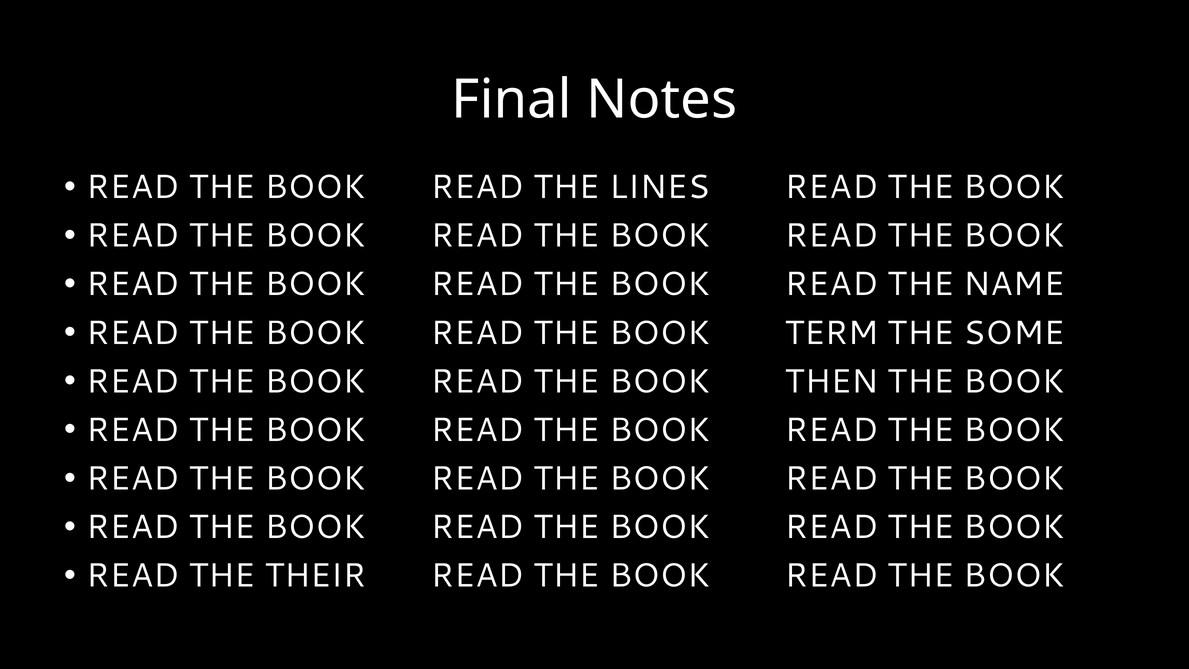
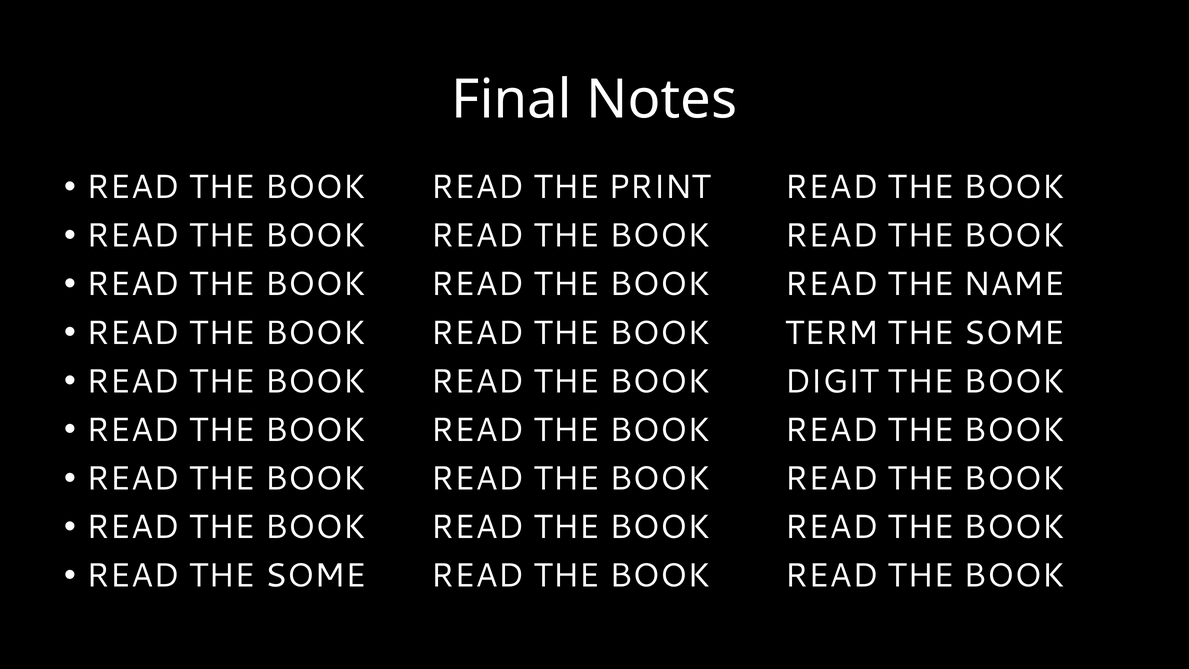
LINES: LINES -> PRINT (660, 187)
THEN: THEN -> DIGIT (832, 381)
READ THE THEIR: THEIR -> SOME (315, 576)
